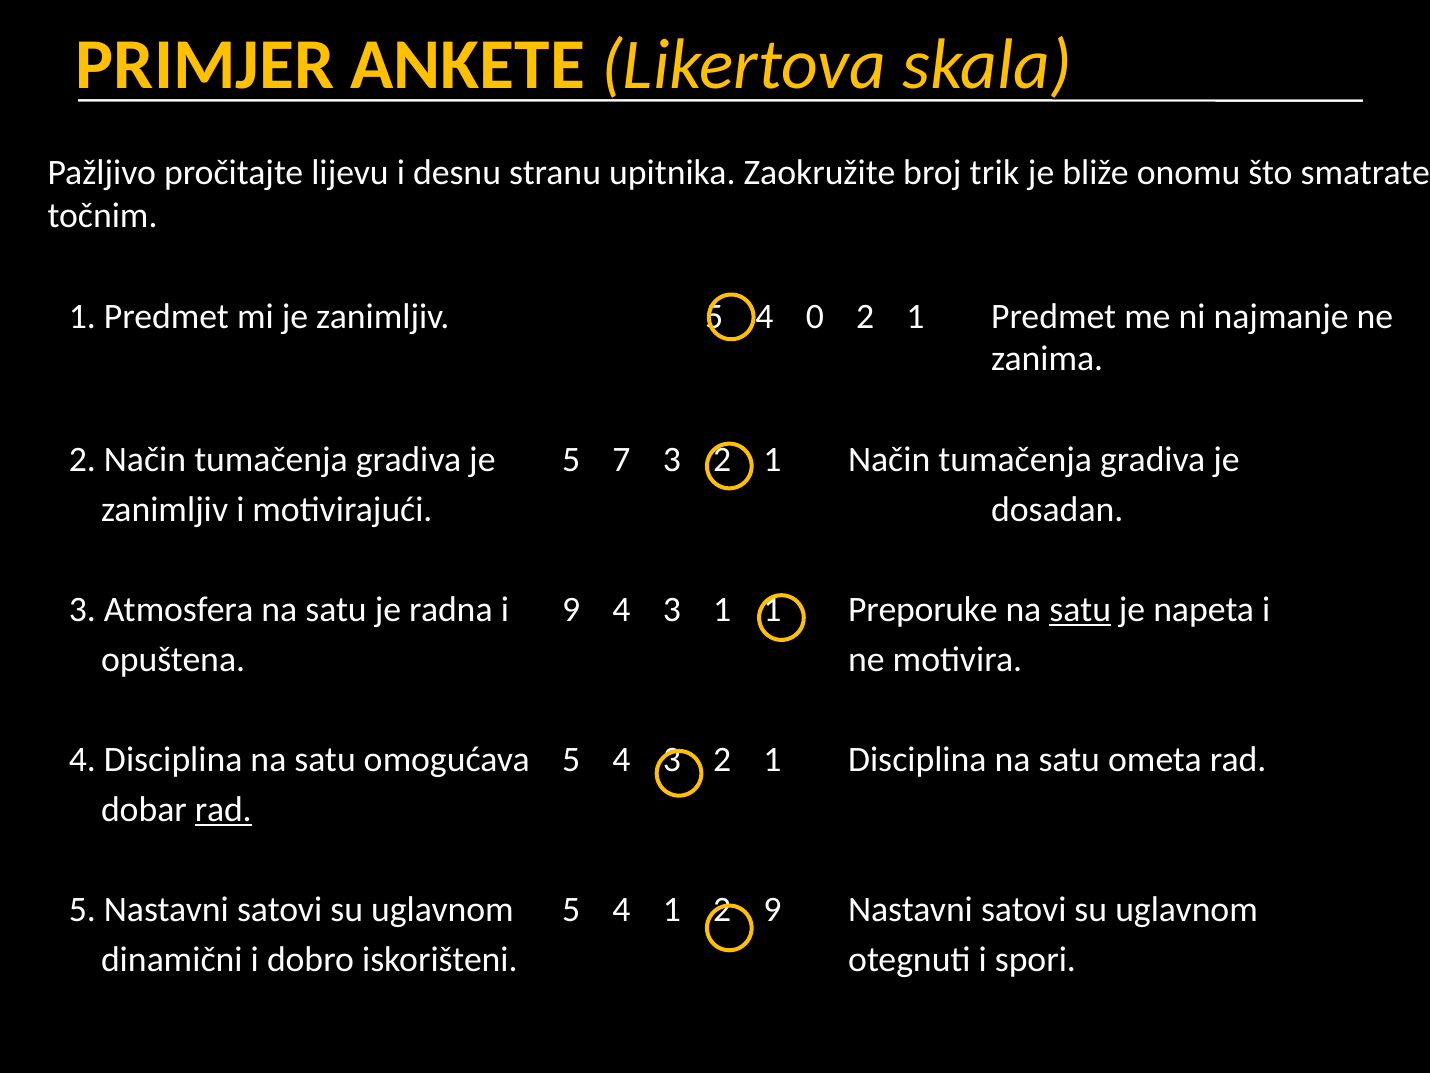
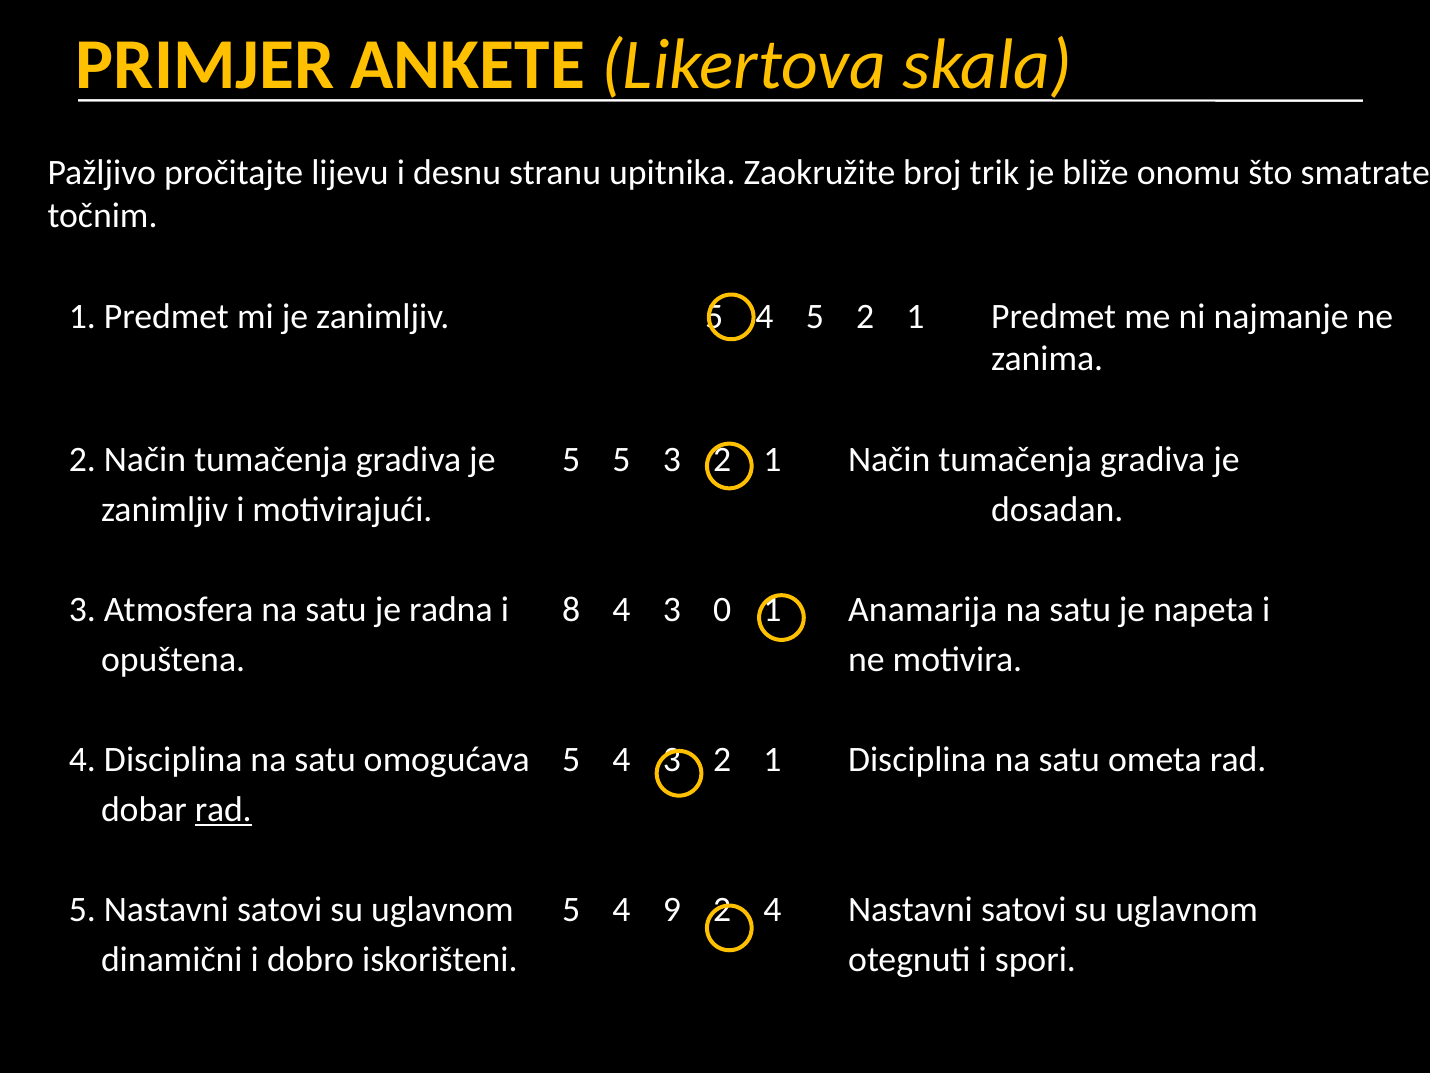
4 0: 0 -> 5 (815, 316)
5 7: 7 -> 5 (621, 459)
i 9: 9 -> 8 (571, 609)
3 1: 1 -> 0 (722, 609)
Preporuke: Preporuke -> Anamarija (923, 609)
satu underline: present -> none (1080, 609)
4 1: 1 -> 9 (672, 910)
2 9: 9 -> 4 (772, 910)
